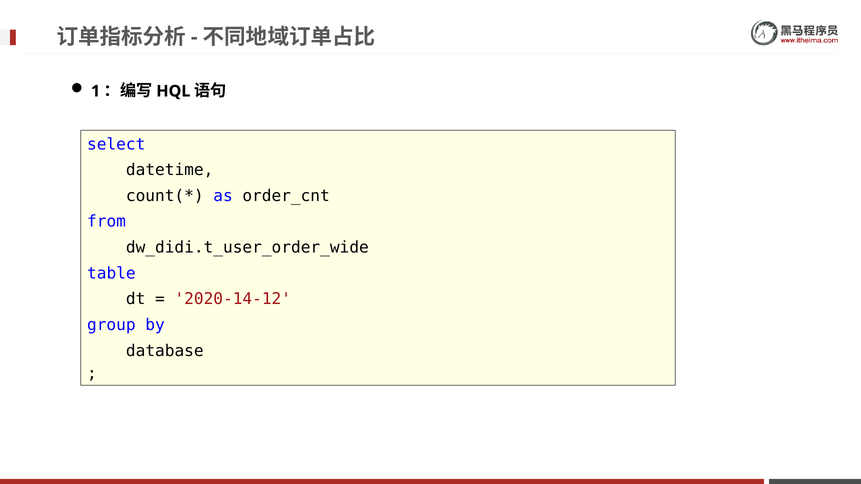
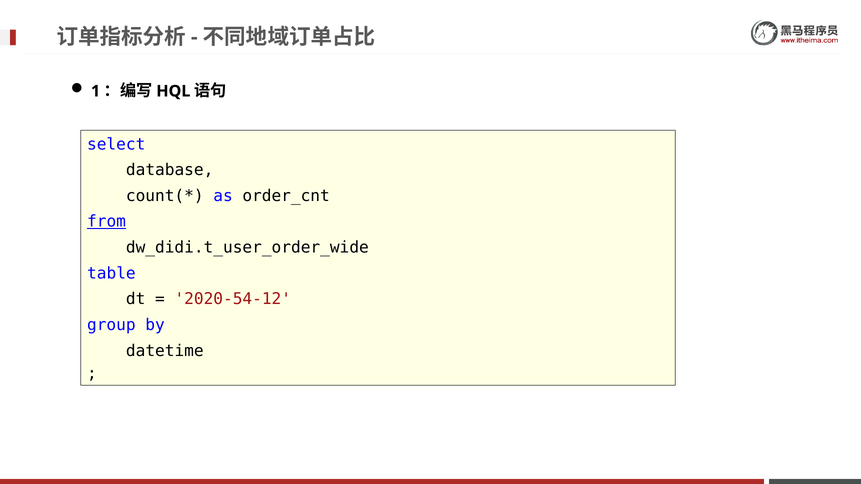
datetime: datetime -> database (170, 170)
from underline: none -> present (107, 222)
2020-14-12: 2020-14-12 -> 2020-54-12 (233, 299)
database: database -> datetime (165, 351)
